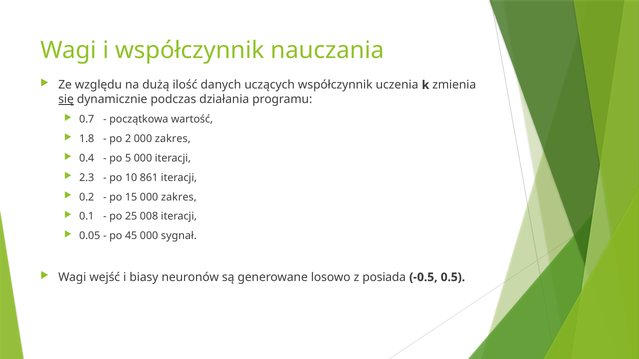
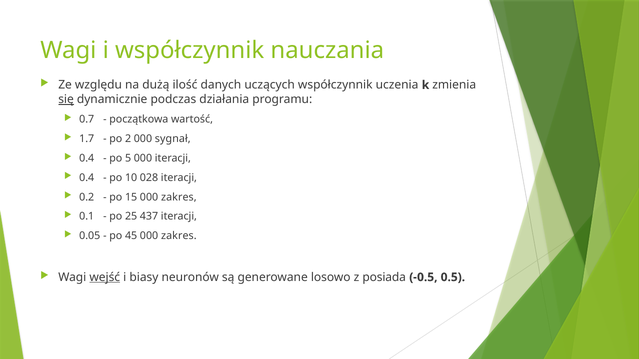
1.8: 1.8 -> 1.7 (87, 139)
2 000 zakres: zakres -> sygnał (173, 139)
2.3: 2.3 -> 0.4 (87, 178)
861: 861 -> 028 (149, 178)
008: 008 -> 437 (149, 217)
45 000 sygnał: sygnał -> zakres (179, 236)
wejść underline: none -> present (105, 278)
